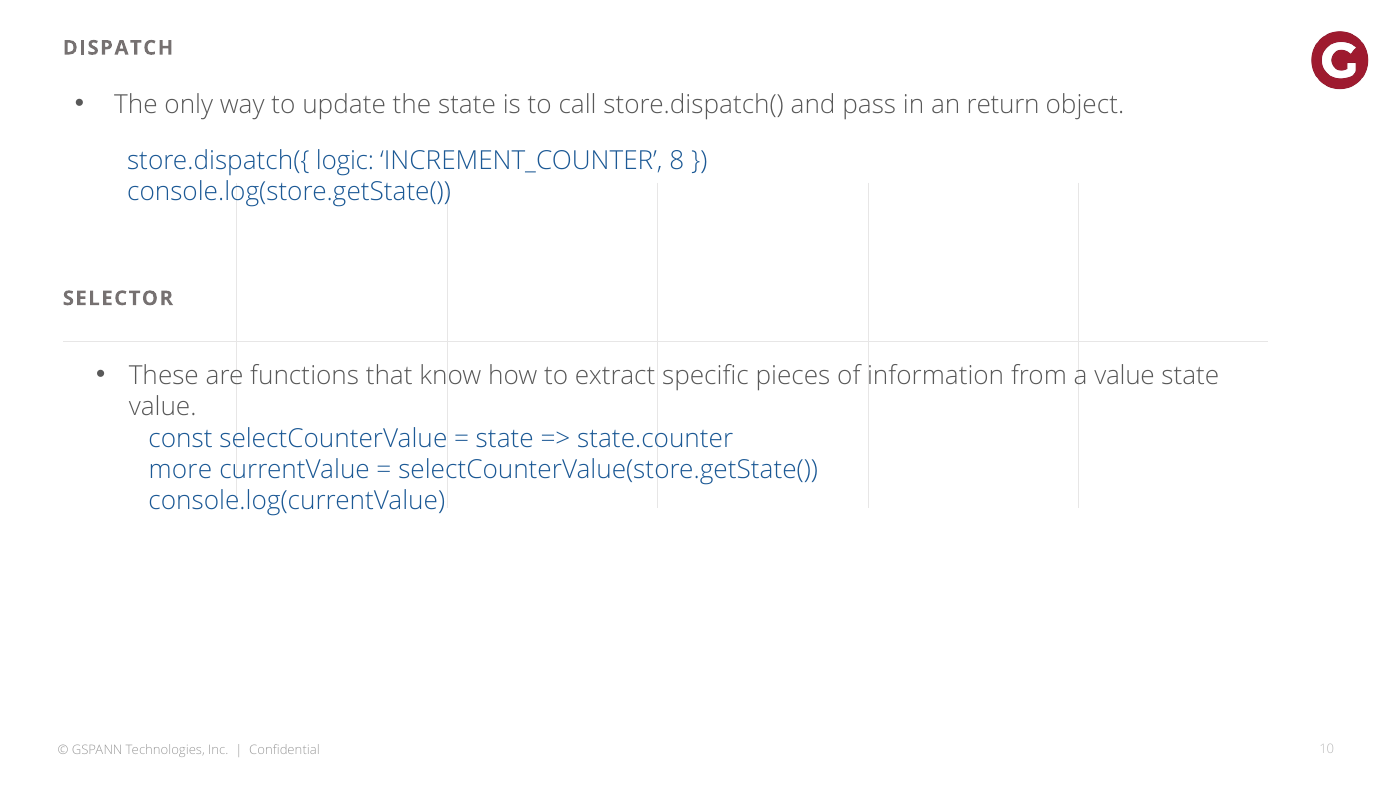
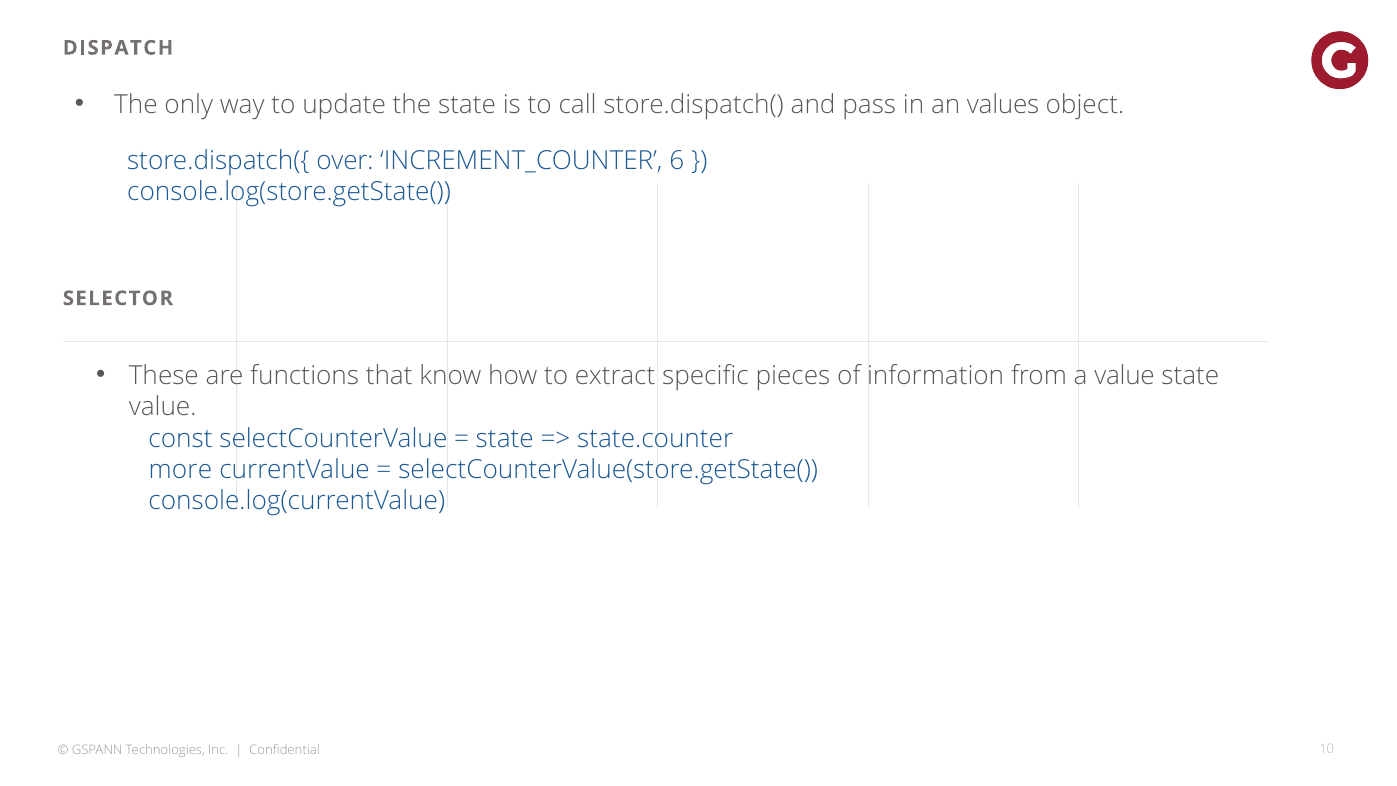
return: return -> values (1003, 105)
logic: logic -> over (345, 161)
8: 8 -> 6 (677, 161)
